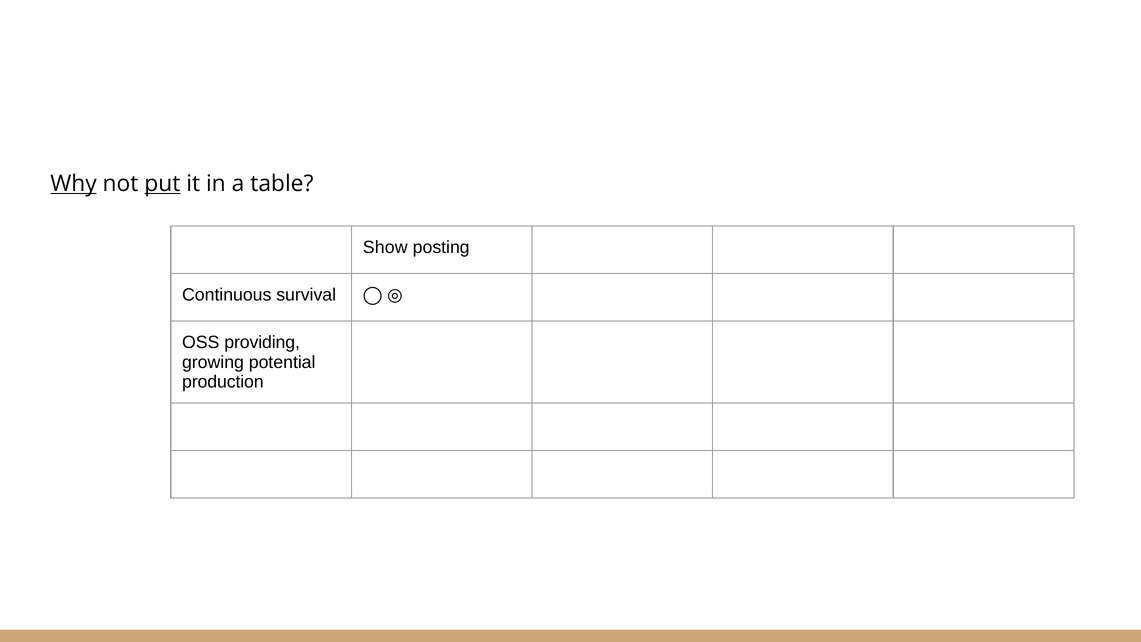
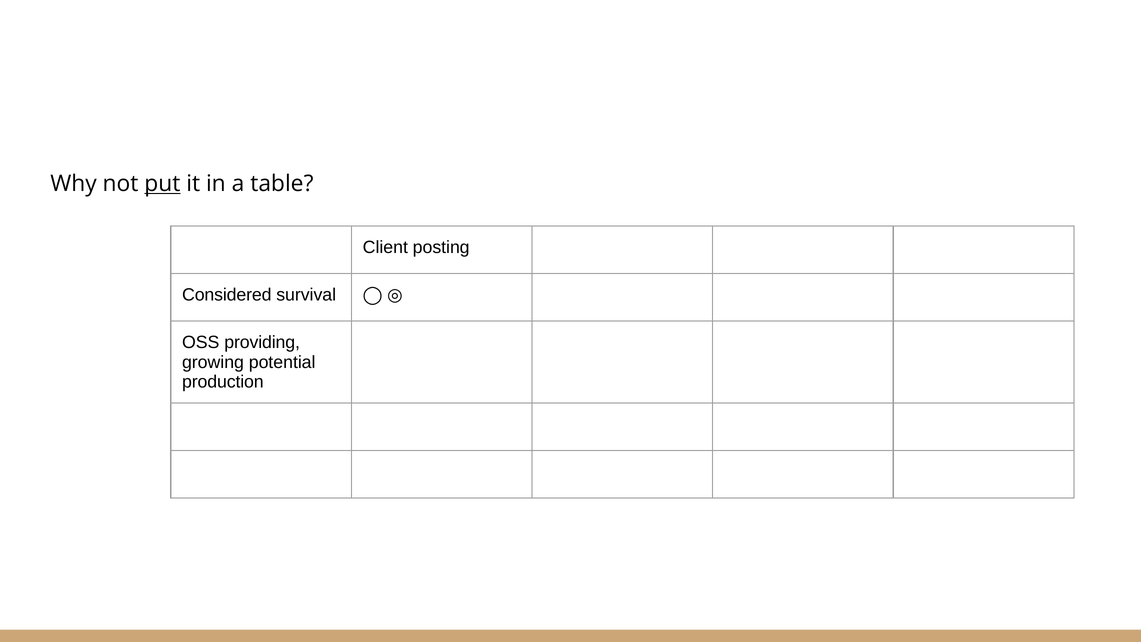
Why underline: present -> none (74, 184)
Show: Show -> Client (385, 247)
Continuous: Continuous -> Considered (227, 295)
